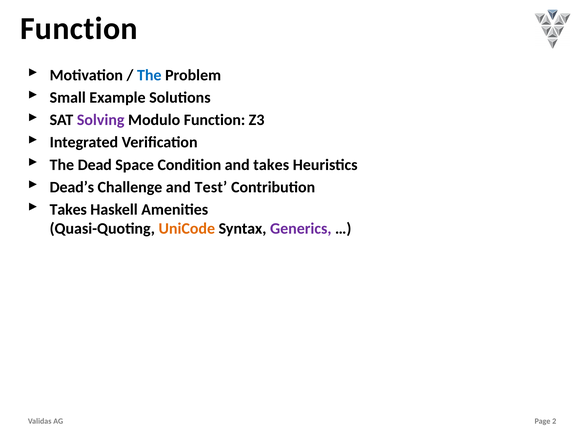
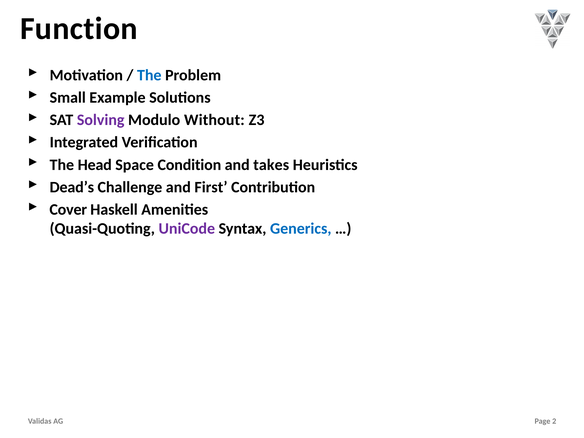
Modulo Function: Function -> Without (214, 120)
Dead: Dead -> Head (95, 165)
Test: Test -> First (211, 187)
Takes: Takes -> Cover (68, 210)
UniCode colour: orange -> purple (187, 229)
Generics colour: purple -> blue (301, 229)
